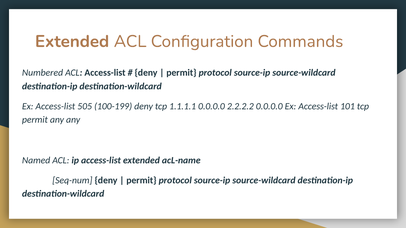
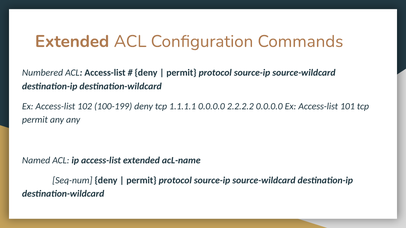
505: 505 -> 102 (85, 107)
